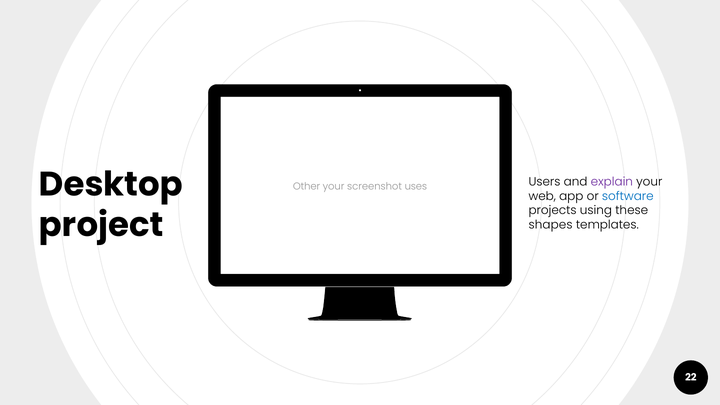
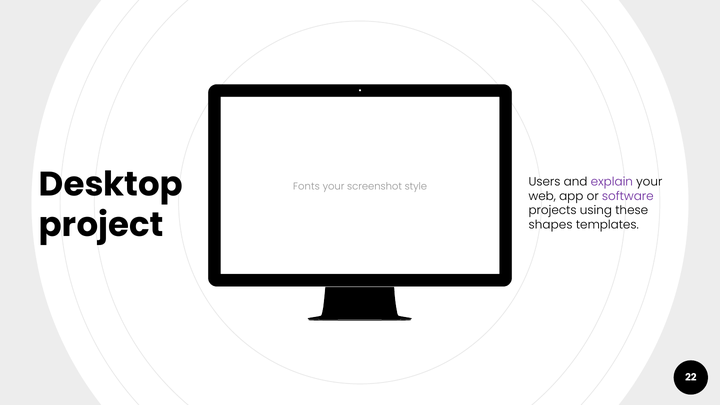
Other: Other -> Fonts (306, 186)
uses: uses -> style (416, 186)
software colour: blue -> purple (628, 196)
